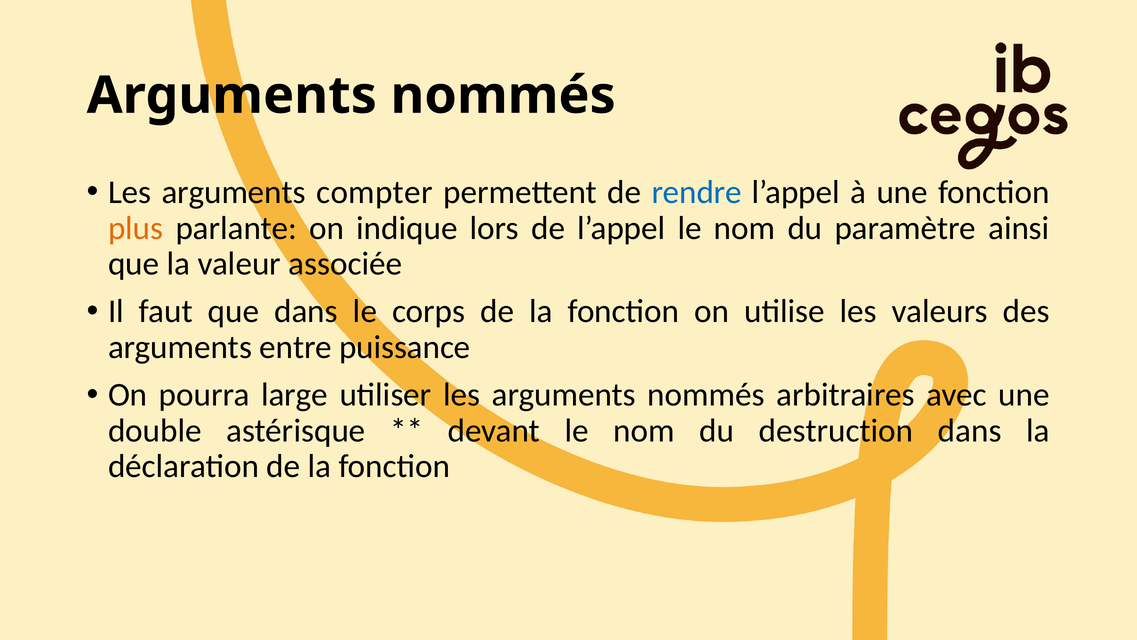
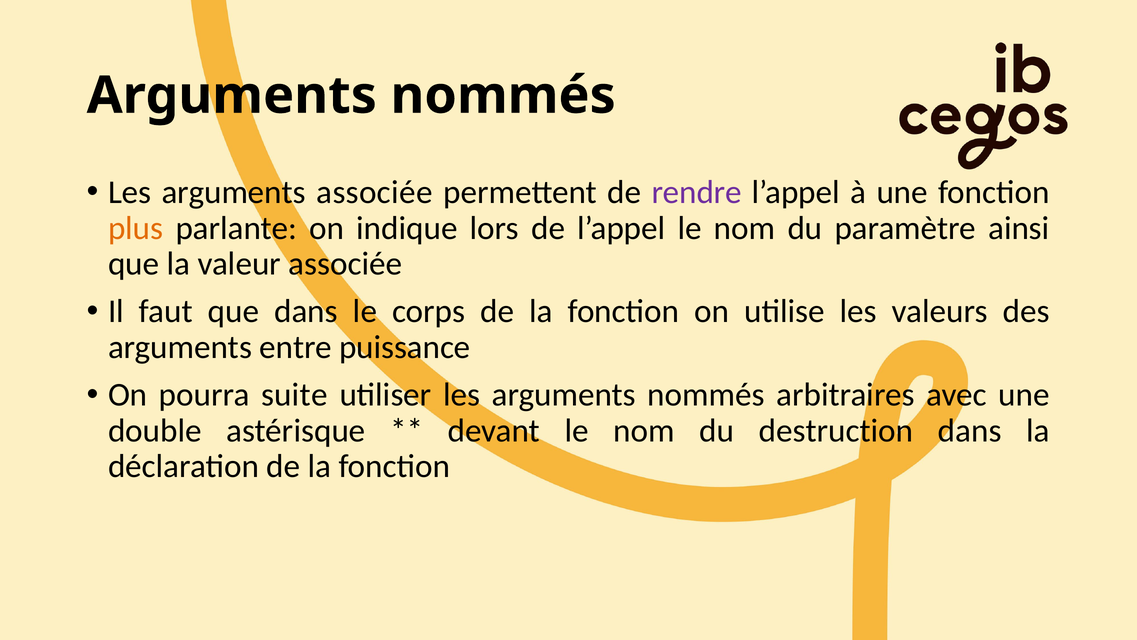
arguments compter: compter -> associée (374, 192)
rendre colour: blue -> purple (697, 192)
large: large -> suite (294, 395)
